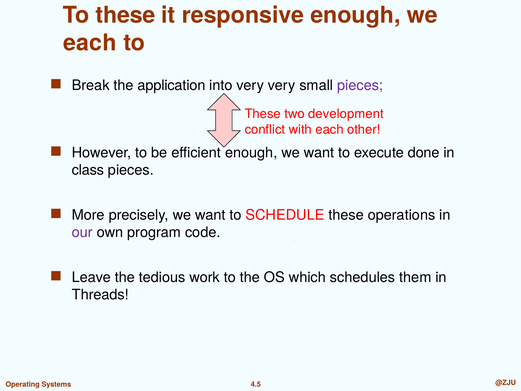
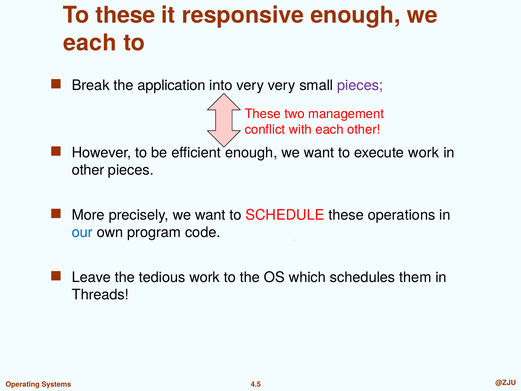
development: development -> management (346, 114)
execute done: done -> work (424, 153)
class: class -> other (88, 170)
our colour: purple -> blue (82, 232)
